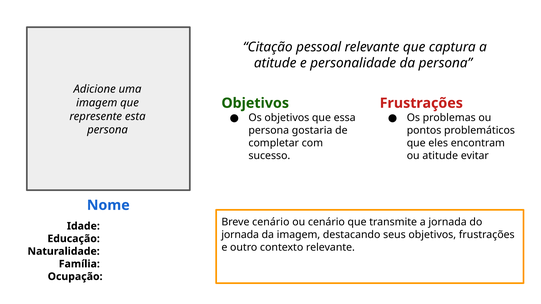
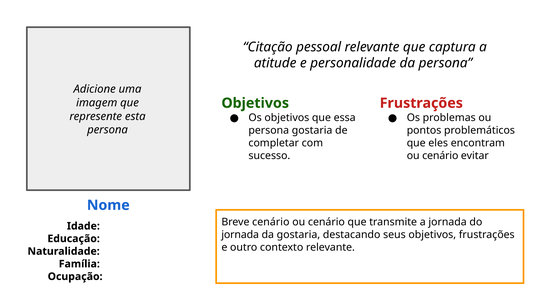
atitude: atitude -> cenário (440, 156)
da imagem: imagem -> gostaria (298, 235)
